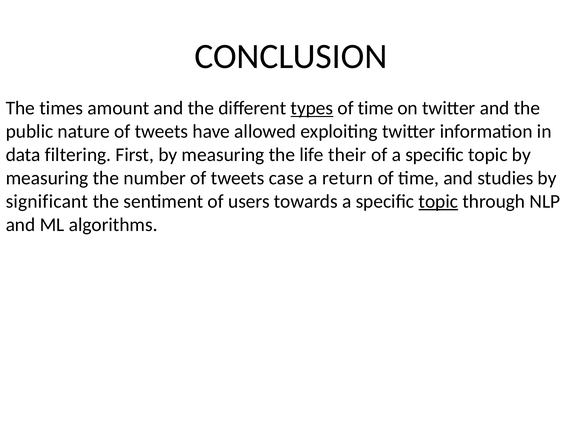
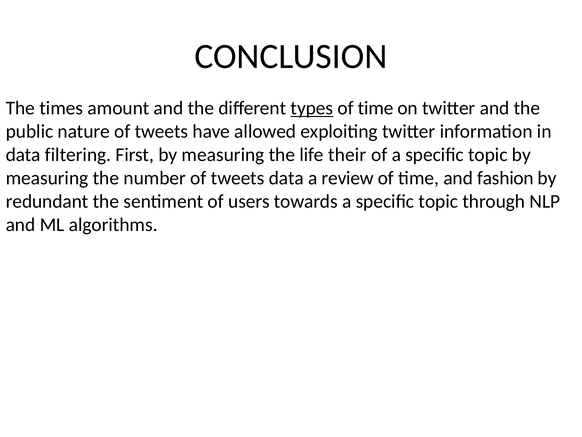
tweets case: case -> data (286, 178)
return: return -> review (348, 178)
studies: studies -> fashion (505, 178)
significant: significant -> redundant (47, 201)
topic underline: present -> none (438, 201)
